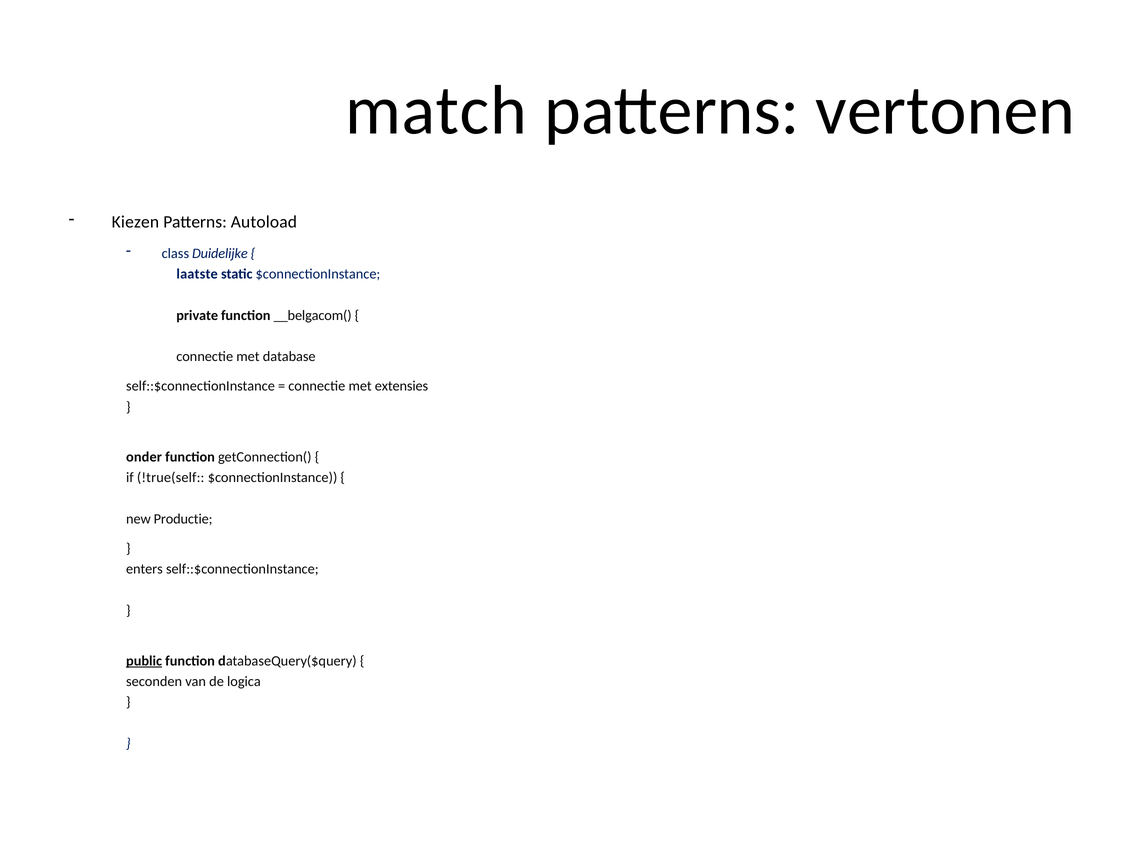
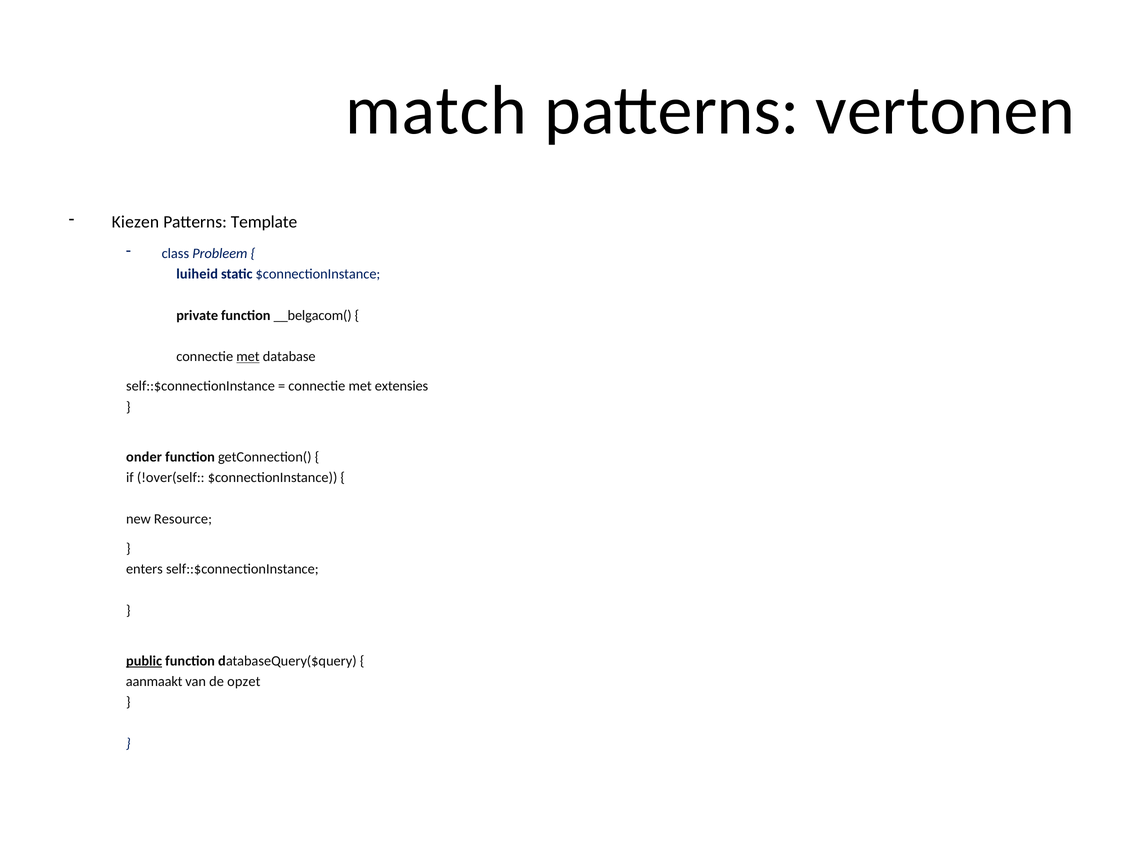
Autoload: Autoload -> Template (264, 222)
Duidelijke: Duidelijke -> Probleem (220, 253)
laatste: laatste -> luiheid (197, 274)
met underline: none -> present (248, 356)
!true(self: !true(self -> !over(self (171, 478)
Productie: Productie -> Resource (183, 519)
seconden: seconden -> aanmaakt (154, 681)
logica: logica -> opzet (244, 681)
